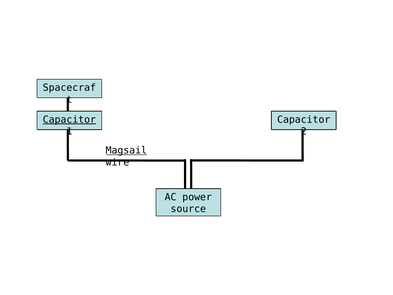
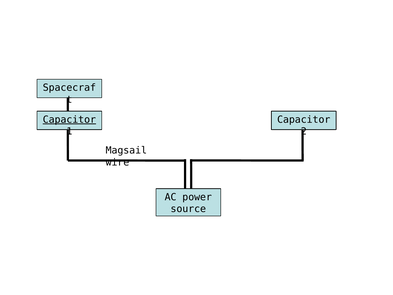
Magsail underline: present -> none (126, 150)
